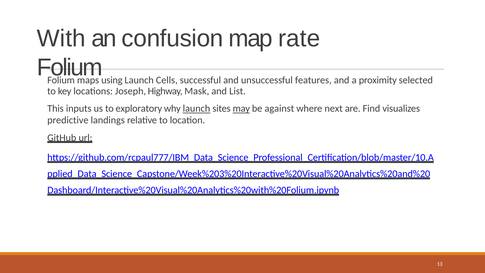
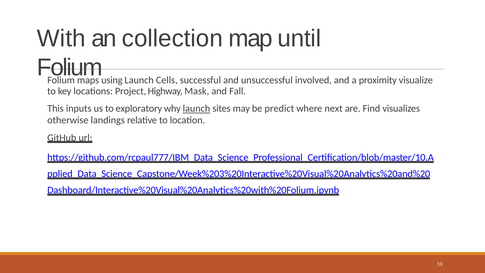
confusion: confusion -> collection (172, 38)
rate: rate -> until (299, 38)
features: features -> involved (313, 80)
selected: selected -> visualize (416, 80)
Joseph: Joseph -> Project (131, 91)
List: List -> Fall (238, 91)
may underline: present -> none (241, 108)
against: against -> predict (279, 108)
predictive: predictive -> otherwise (68, 120)
